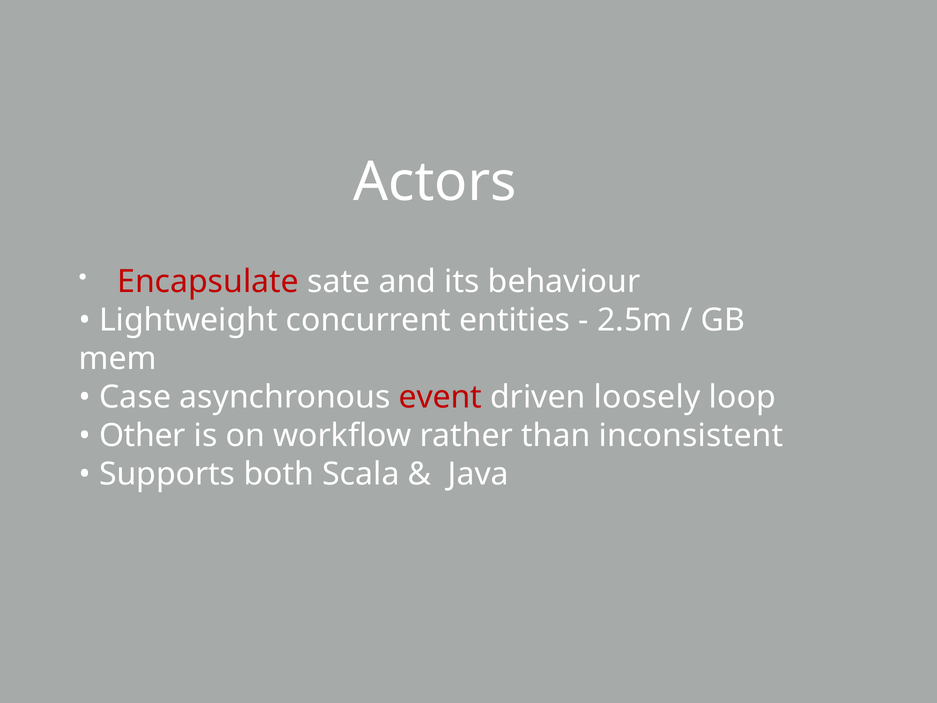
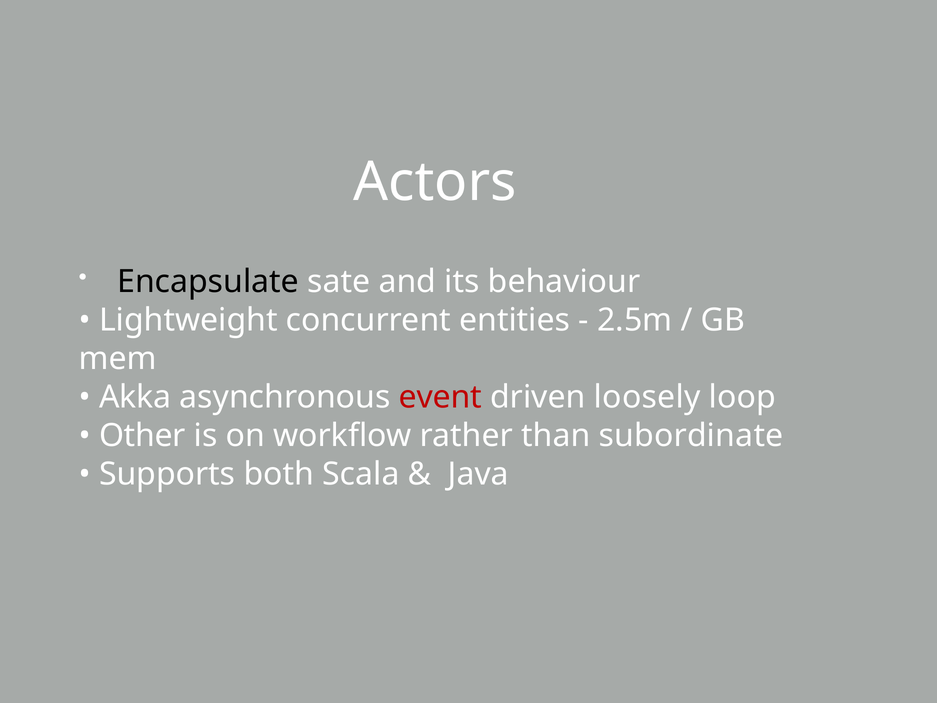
Encapsulate colour: red -> black (208, 282)
Case: Case -> Akka (135, 397)
inconsistent: inconsistent -> subordinate (691, 436)
